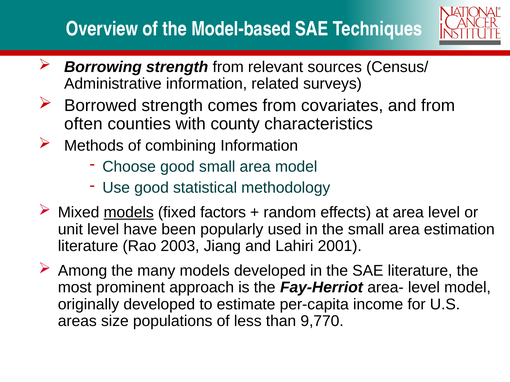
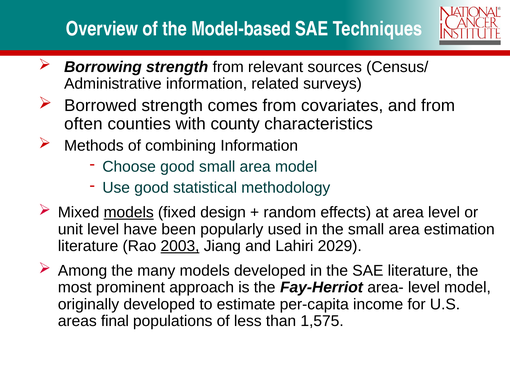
factors: factors -> design (223, 213)
2003 underline: none -> present (180, 246)
2001: 2001 -> 2029 (340, 246)
size: size -> final (115, 321)
9,770: 9,770 -> 1,575 (322, 321)
